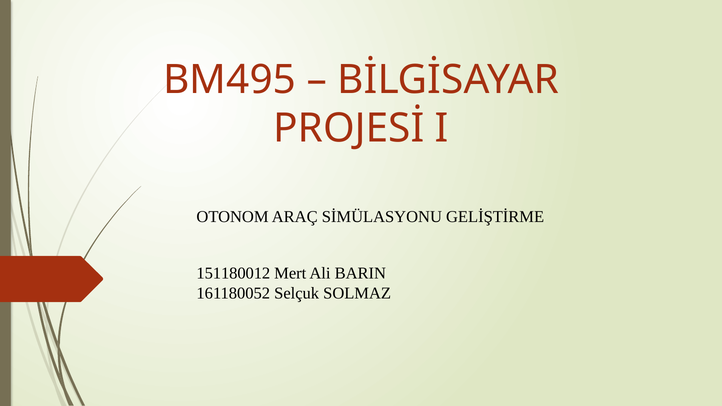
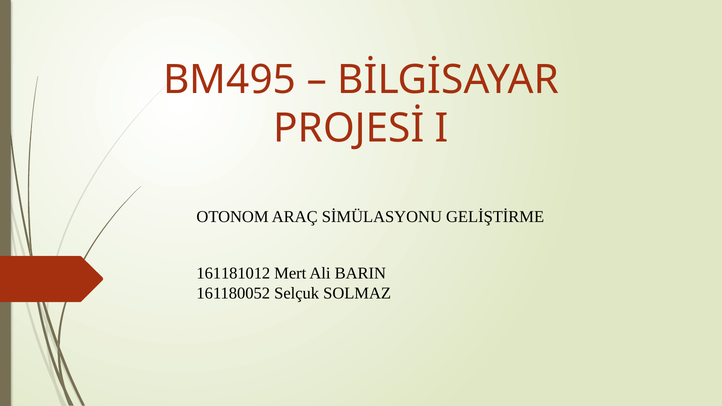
151180012: 151180012 -> 161181012 (233, 274)
